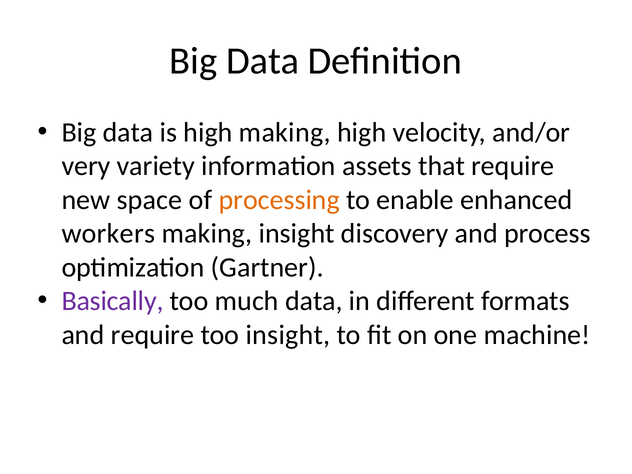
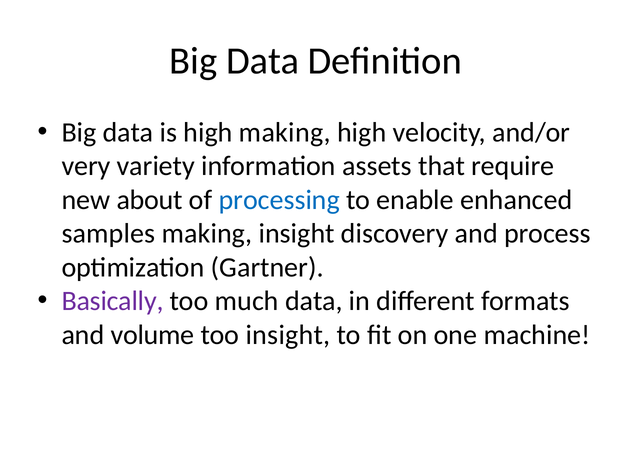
space: space -> about (150, 200)
processing colour: orange -> blue (279, 200)
workers: workers -> samples (108, 234)
and require: require -> volume (153, 335)
